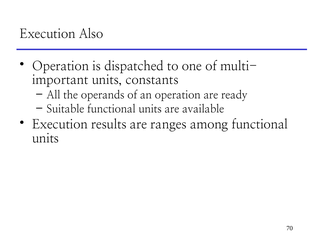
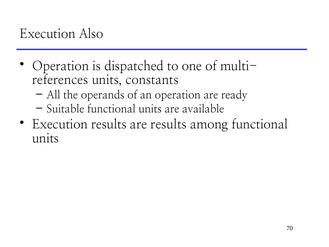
important: important -> references (60, 80)
are ranges: ranges -> results (169, 124)
